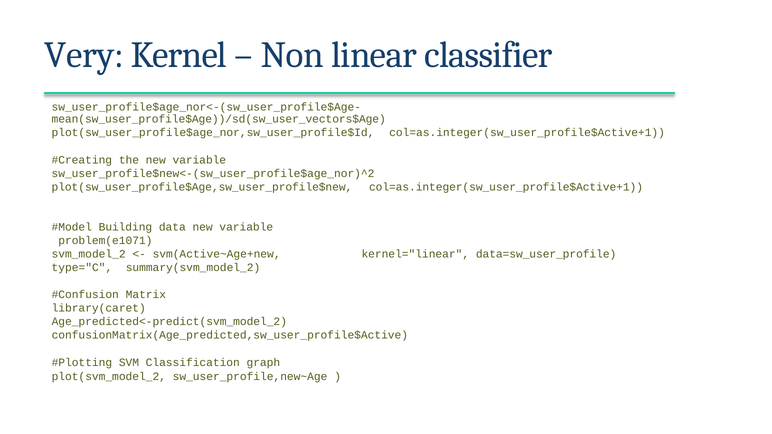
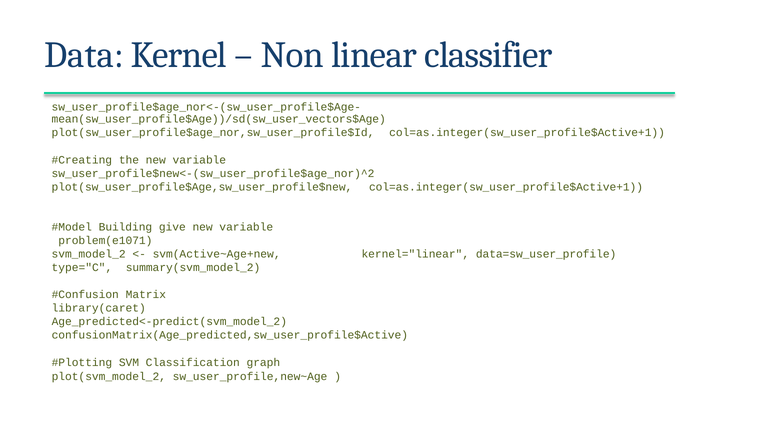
Very: Very -> Data (84, 55)
data: data -> give (172, 227)
